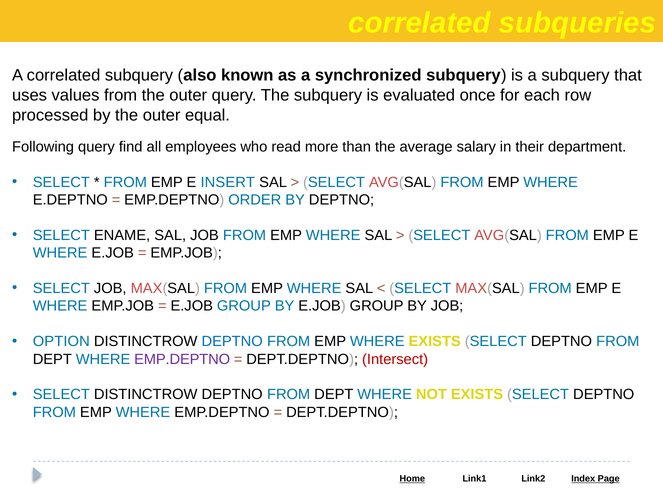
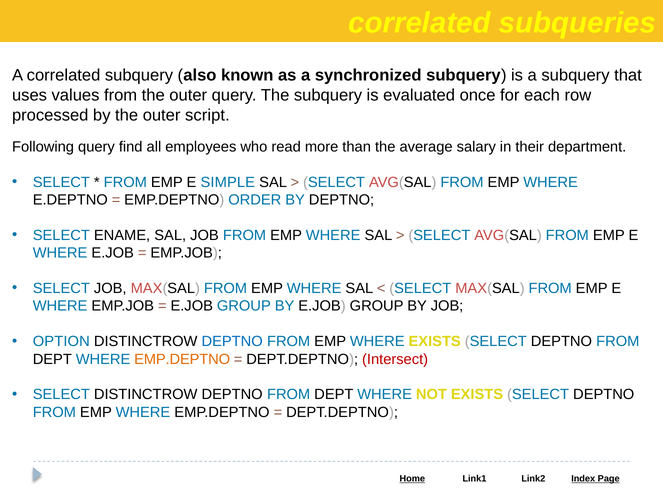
equal: equal -> script (207, 115)
INSERT: INSERT -> SIMPLE (228, 182)
EMP.DEPTNO colour: purple -> orange (182, 359)
